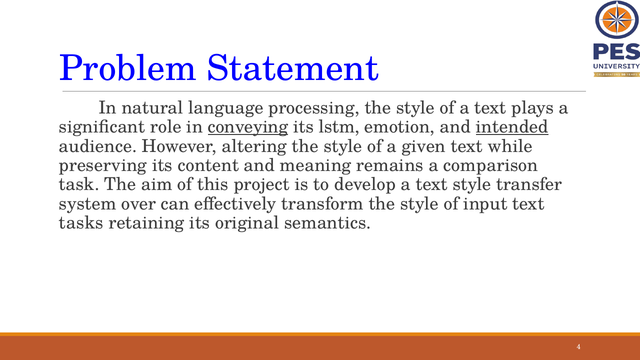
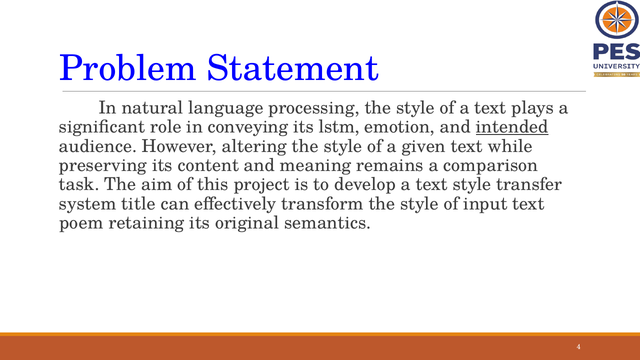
conveying underline: present -> none (248, 127)
over: over -> title (139, 204)
tasks: tasks -> poem (81, 223)
